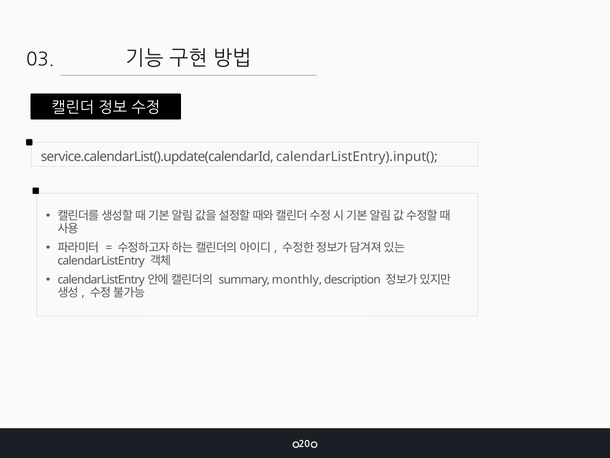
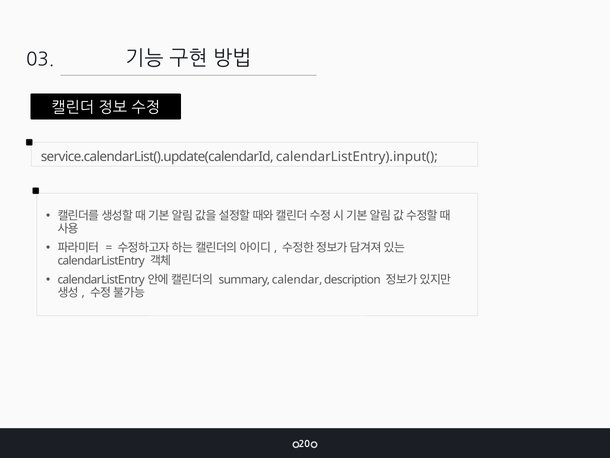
monthly: monthly -> calendar (297, 280)
